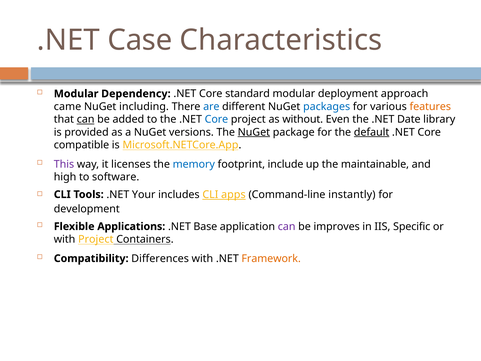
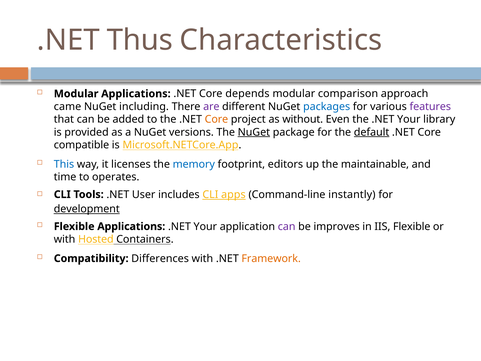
Case: Case -> Thus (140, 40)
Modular Dependency: Dependency -> Applications (136, 94)
standard: standard -> depends (247, 94)
deployment: deployment -> comparison (348, 94)
are colour: blue -> purple (211, 106)
features colour: orange -> purple (430, 106)
can underline: present -> none (86, 119)
Core colour: blue -> orange (216, 119)
the .NET Date: Date -> Your (409, 119)
This colour: purple -> blue (64, 164)
include: include -> editors (285, 164)
high: high -> time (65, 177)
software: software -> operates (116, 177)
Your: Your -> User (144, 194)
development underline: none -> present (87, 209)
Base: Base -> Your (205, 226)
IIS Specific: Specific -> Flexible (412, 226)
with Project: Project -> Hosted (96, 239)
